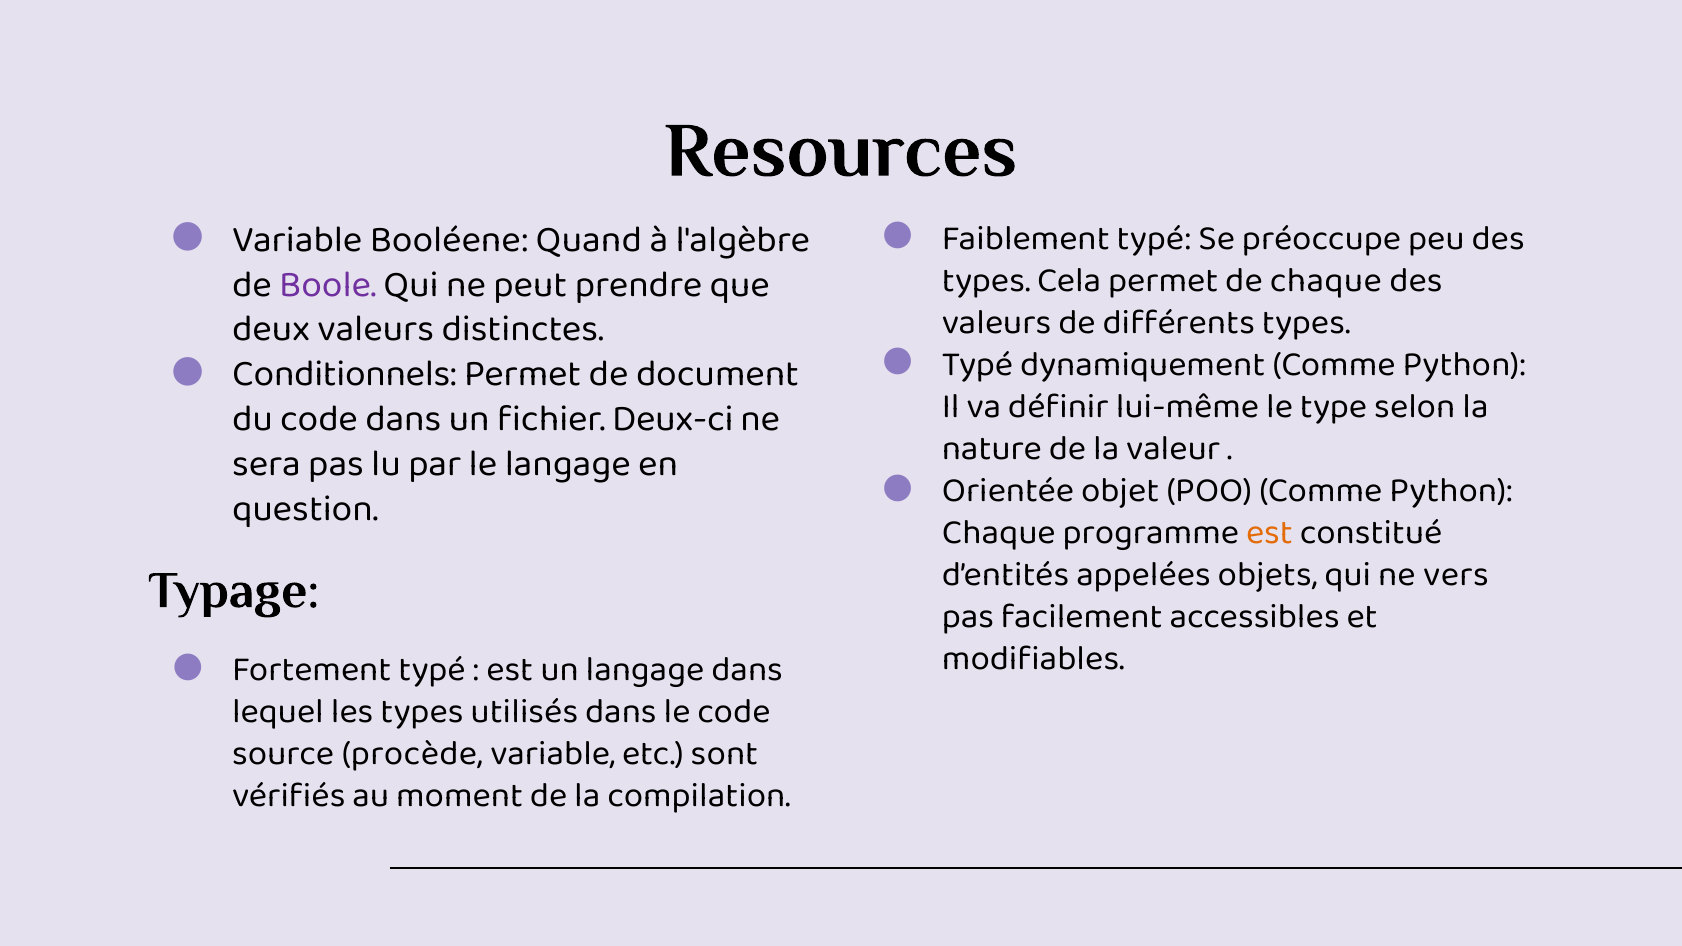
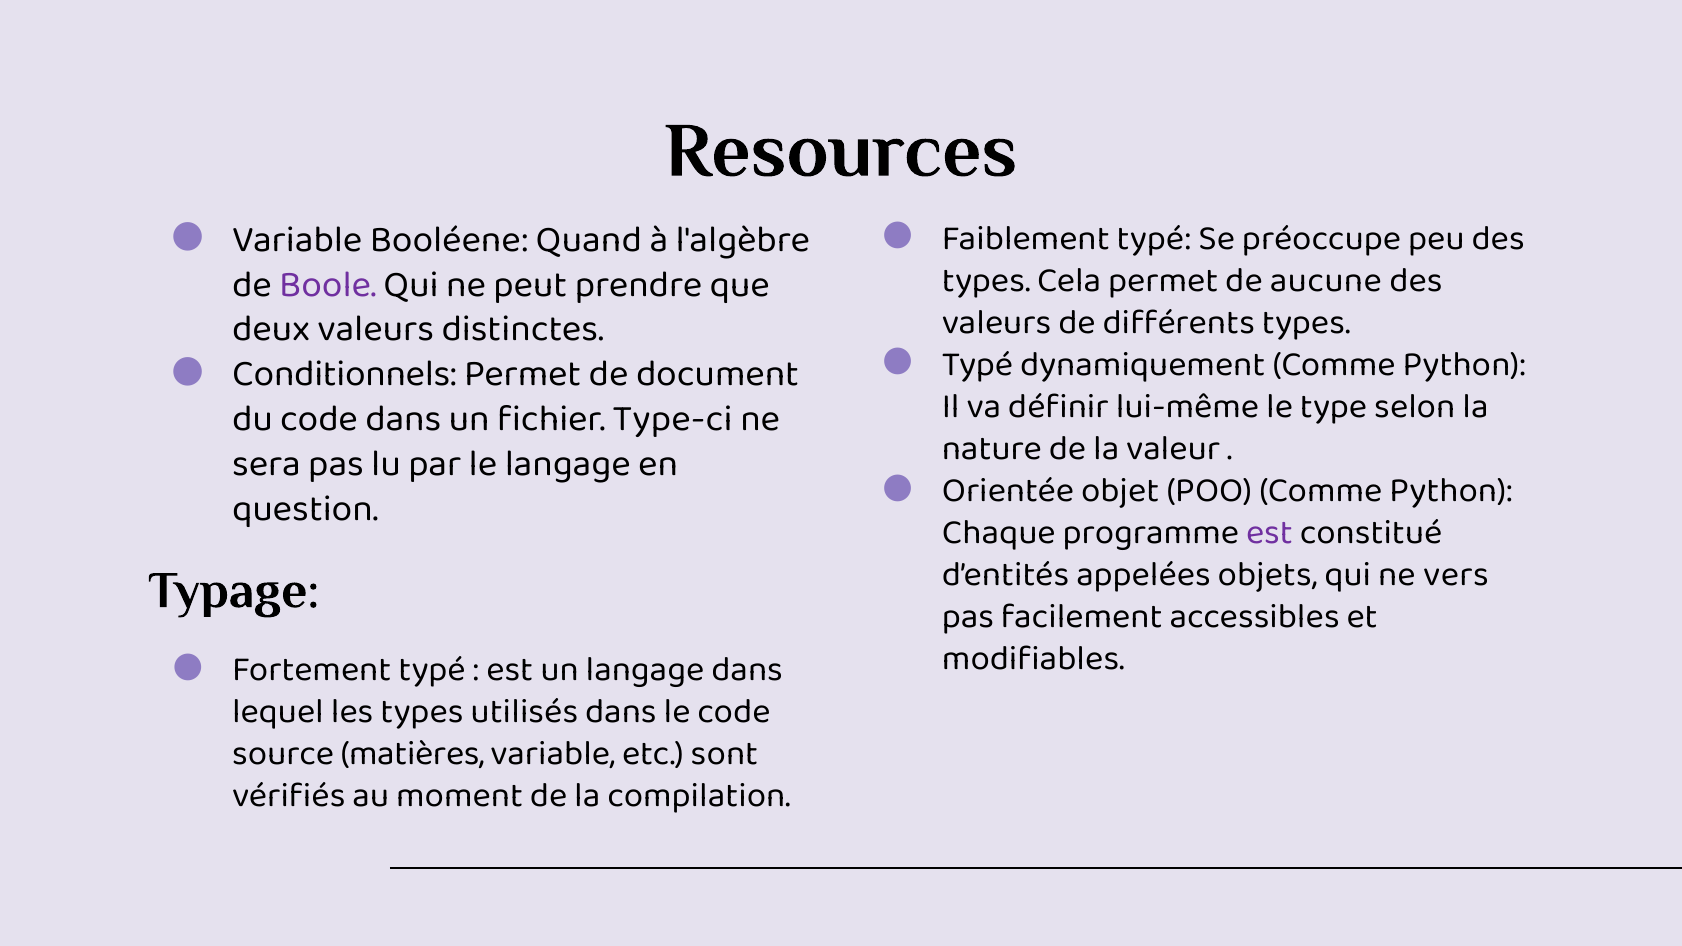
de chaque: chaque -> aucune (1326, 280)
Deux-ci: Deux-ci -> Type-ci (673, 418)
est colour: orange -> purple (1269, 532)
procède: procède -> matières (412, 753)
